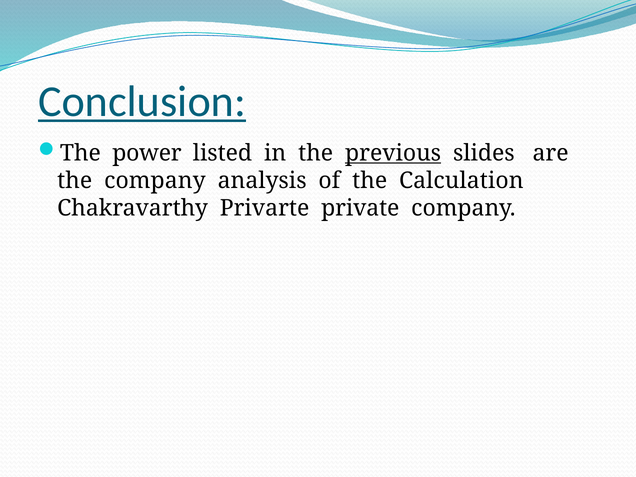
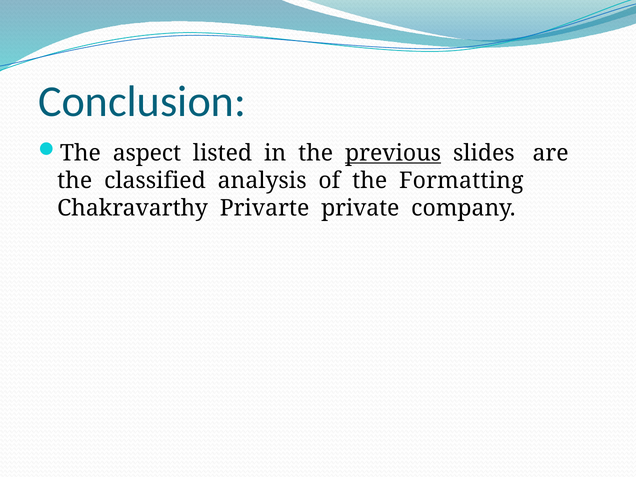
Conclusion underline: present -> none (142, 102)
power: power -> aspect (147, 153)
the company: company -> classified (155, 181)
Calculation: Calculation -> Formatting (461, 181)
